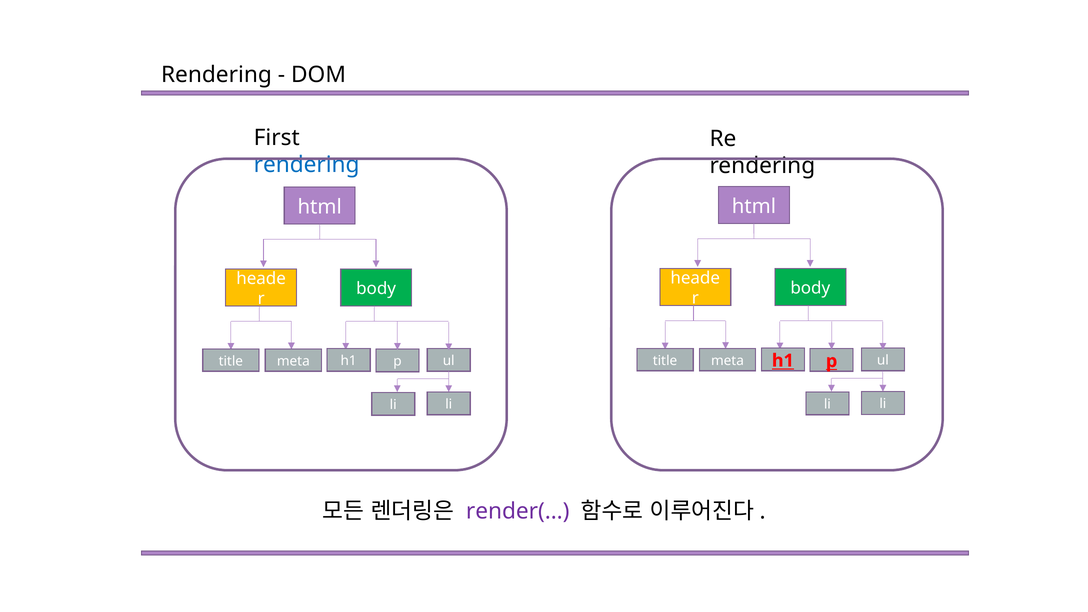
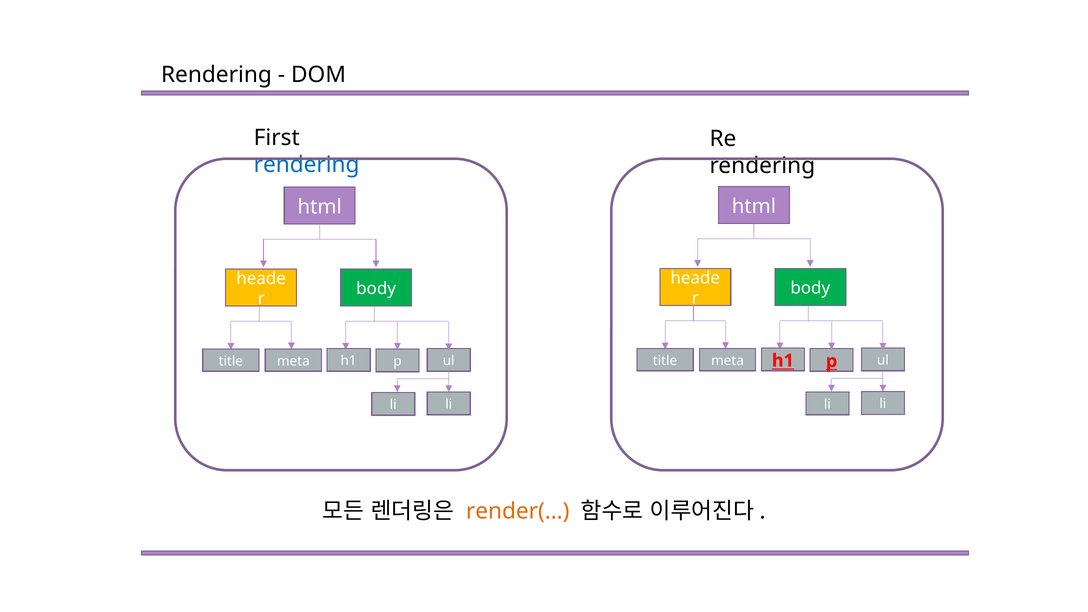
render(… colour: purple -> orange (518, 511)
